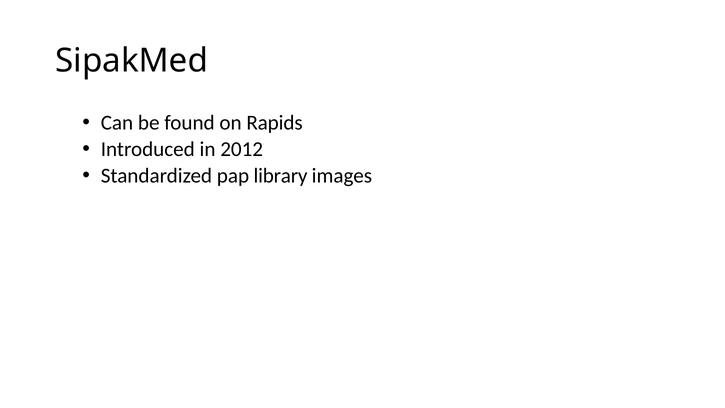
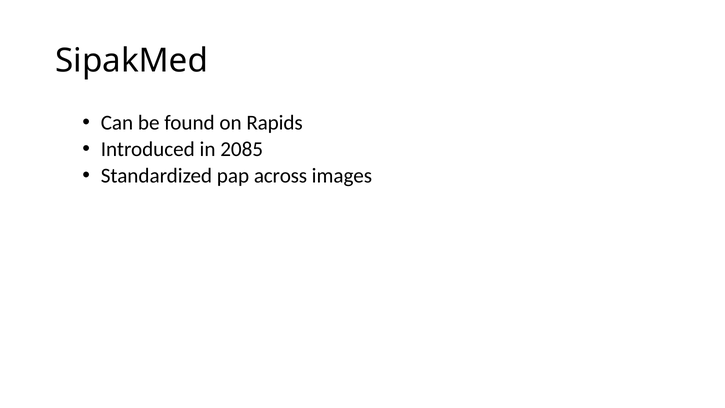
2012: 2012 -> 2085 (242, 149)
library: library -> across (281, 176)
